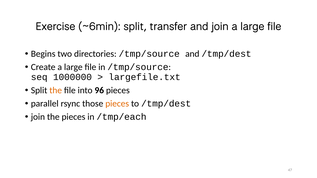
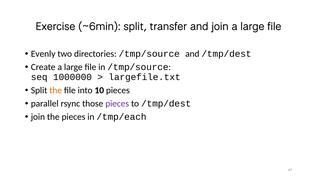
Begins: Begins -> Evenly (43, 54)
96: 96 -> 10 (99, 91)
pieces colour: orange -> purple (117, 104)
